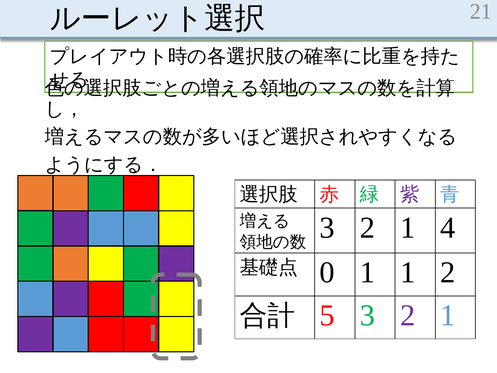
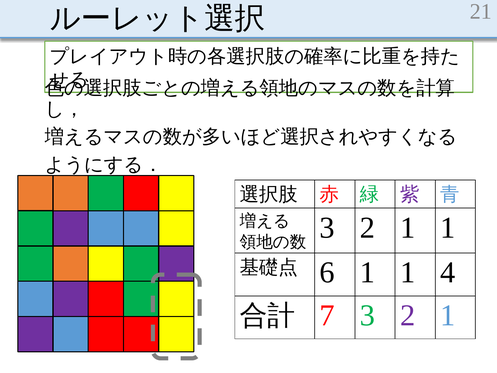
2 1 4: 4 -> 1 (448, 228)
0: 0 -> 6 (327, 272)
1 2: 2 -> 4 (448, 272)
5: 5 -> 7 (327, 315)
